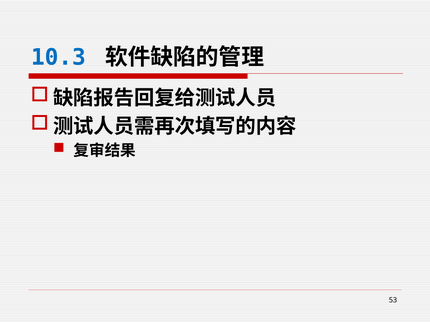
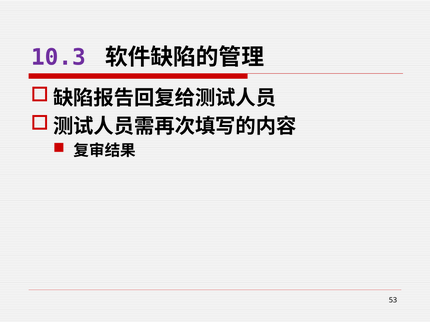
10.3 colour: blue -> purple (59, 57)
